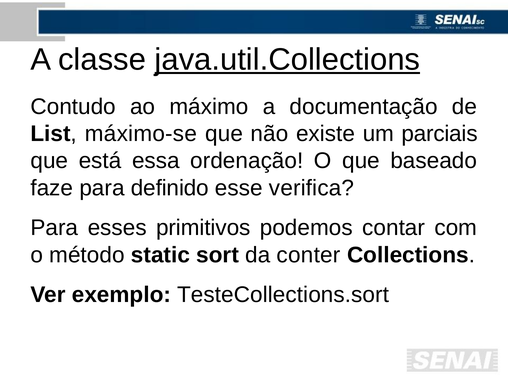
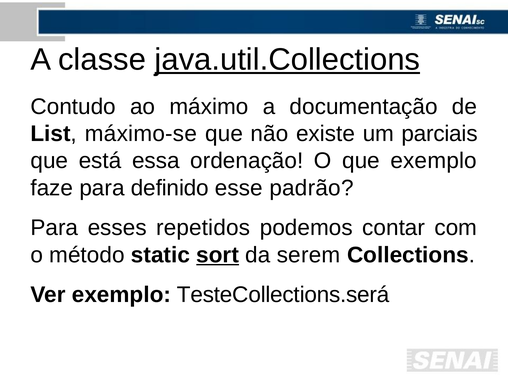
que baseado: baseado -> exemplo (434, 161)
verifica: verifica -> padrão (312, 188)
primitivos: primitivos -> repetidos (203, 228)
sort underline: none -> present (218, 255)
conter: conter -> serem (309, 255)
TesteCollections.sort: TesteCollections.sort -> TesteCollections.será (283, 295)
